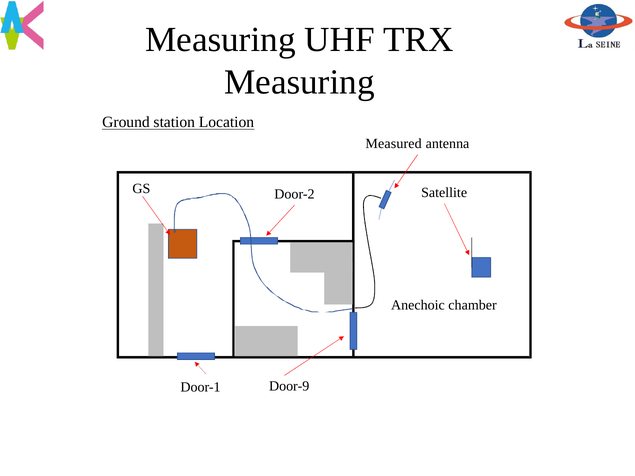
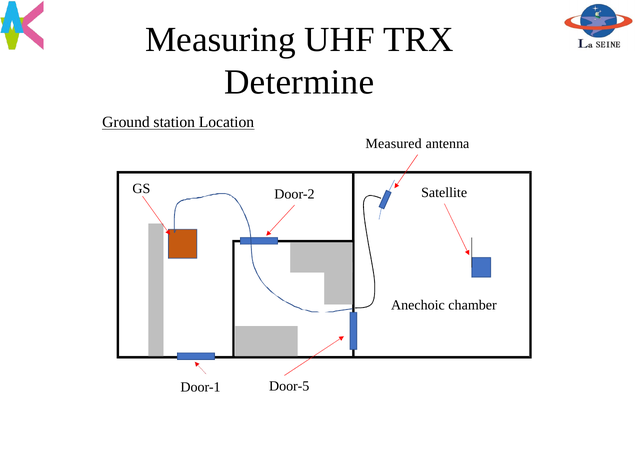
Measuring: Measuring -> Determine (299, 82)
Door-9: Door-9 -> Door-5 (289, 386)
